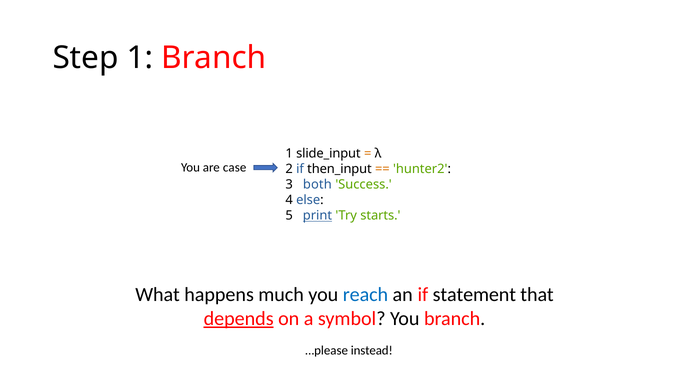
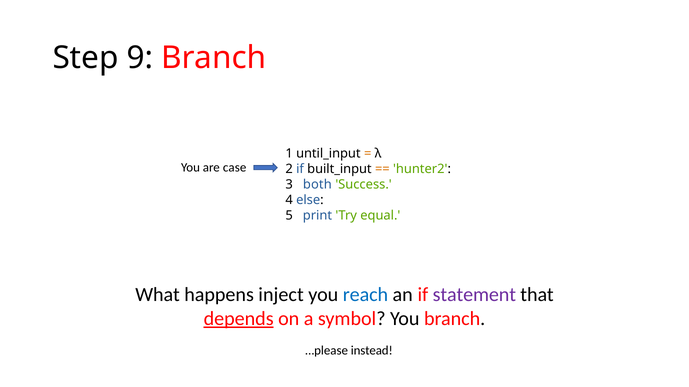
Step 1: 1 -> 9 (140, 58)
slide_input: slide_input -> until_input (328, 154)
then_input: then_input -> built_input (339, 169)
print underline: present -> none (317, 216)
starts: starts -> equal (380, 216)
much: much -> inject (281, 295)
statement colour: black -> purple (474, 295)
